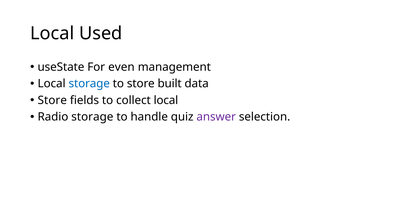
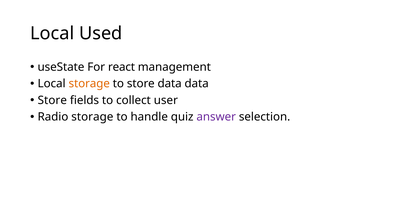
even: even -> react (122, 67)
storage colour: blue -> orange (89, 84)
store built: built -> data (170, 84)
collect local: local -> user (166, 100)
